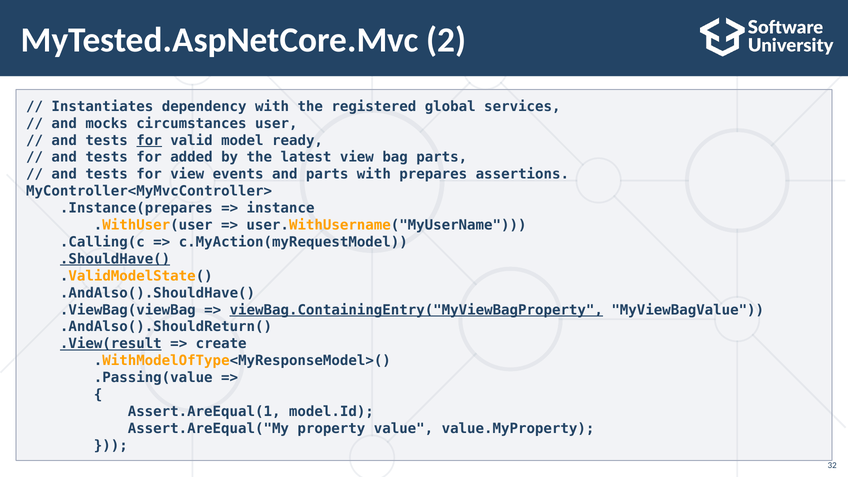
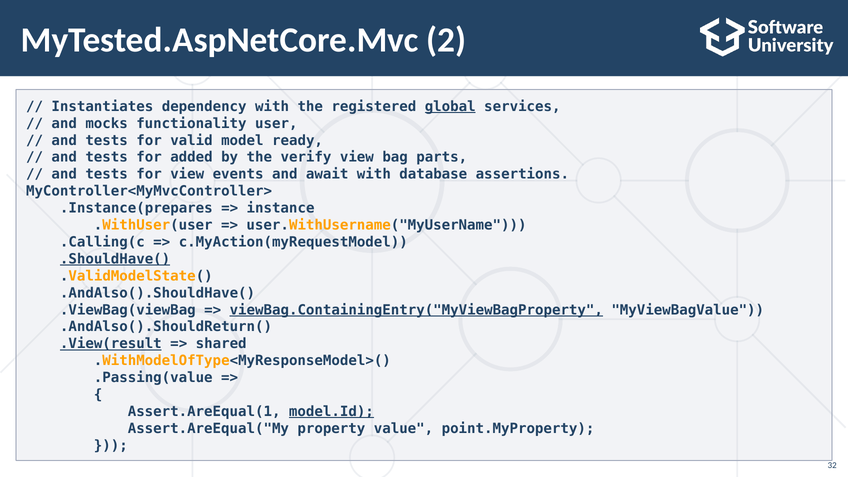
global underline: none -> present (450, 106)
circumstances: circumstances -> functionality (191, 123)
for underline: present -> none (149, 140)
latest: latest -> verify (306, 157)
and parts: parts -> await (327, 174)
prepares: prepares -> database (433, 174)
create: create -> shared (221, 344)
model.Id underline: none -> present (331, 412)
value.MyProperty: value.MyProperty -> point.MyProperty (518, 429)
